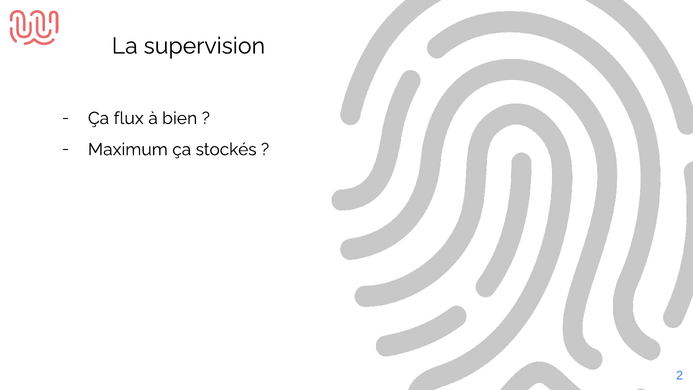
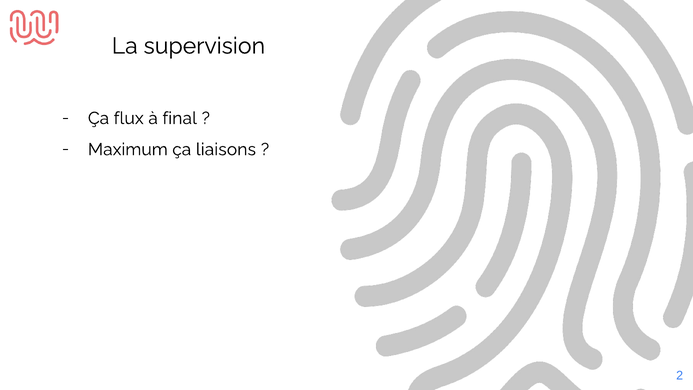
bien: bien -> final (180, 118)
stockés: stockés -> liaisons (226, 149)
